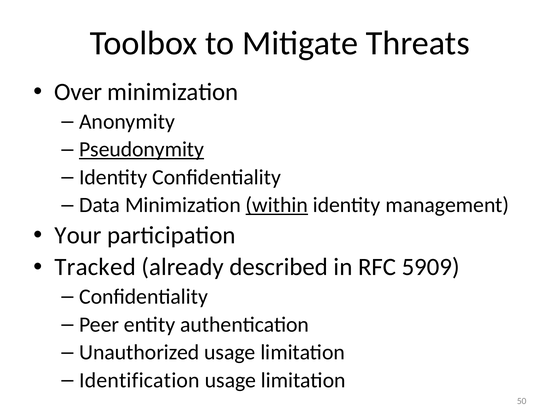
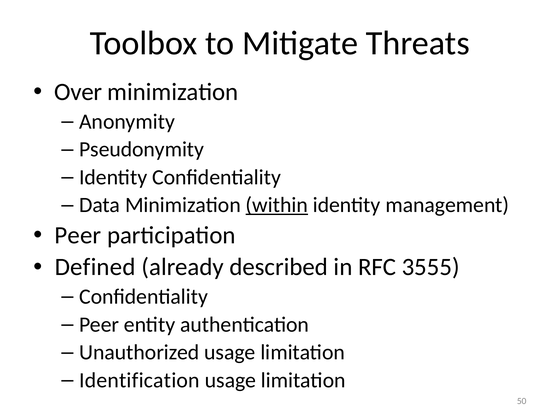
Pseudonymity underline: present -> none (142, 149)
Your: Your -> Peer (78, 235)
Tracked: Tracked -> Defined (95, 267)
5909: 5909 -> 3555 (431, 267)
